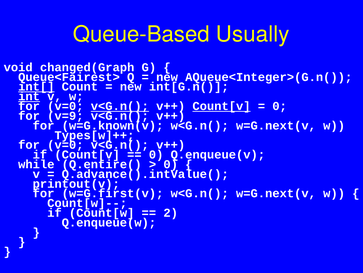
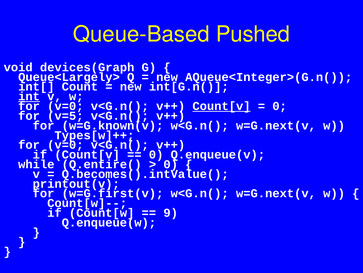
Usually: Usually -> Pushed (253, 34)
changed(Graph: changed(Graph -> devices(Graph (87, 67)
Queue<Fairest>: Queue<Fairest> -> Queue<Largely> (69, 77)
int[ underline: present -> none (36, 86)
v<G.n( underline: present -> none (120, 106)
v=9: v=9 -> v=5 (65, 116)
Q.advance().intValue(: Q.advance().intValue( -> Q.becomes().intValue( (145, 174)
2: 2 -> 9 (171, 212)
